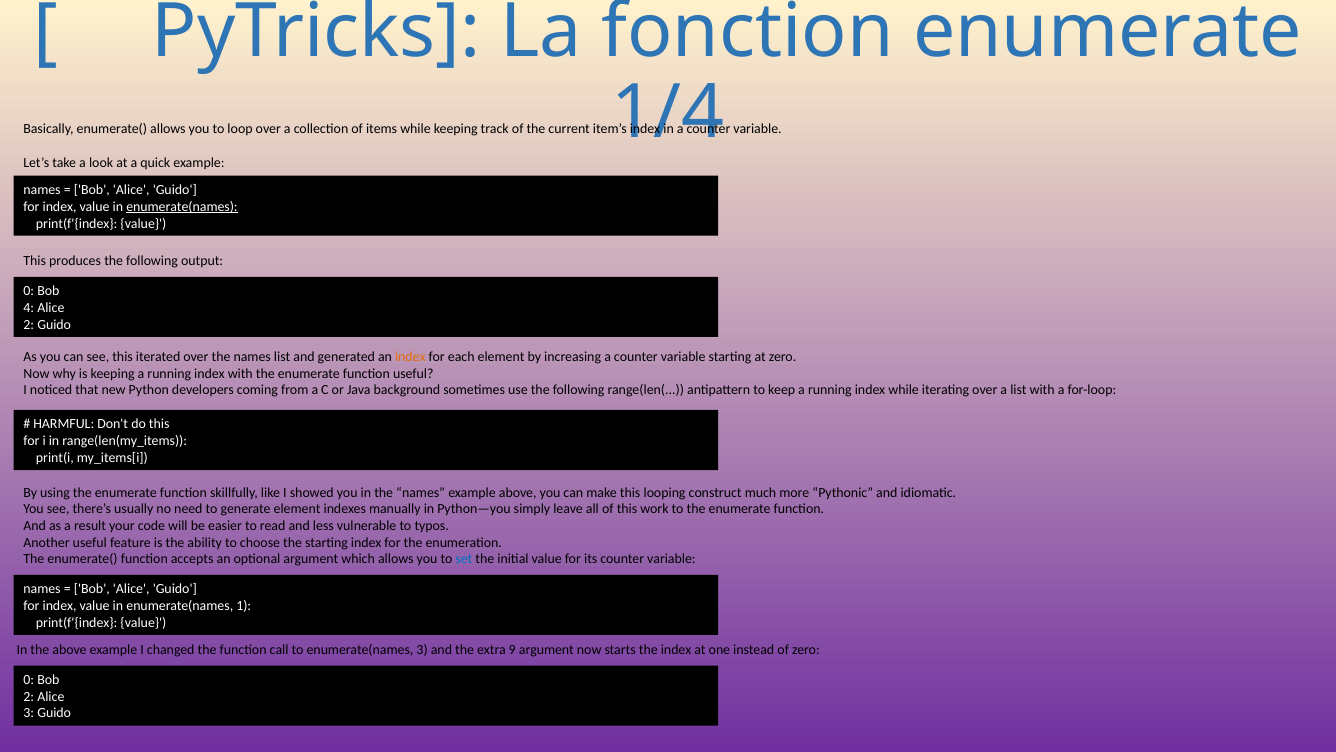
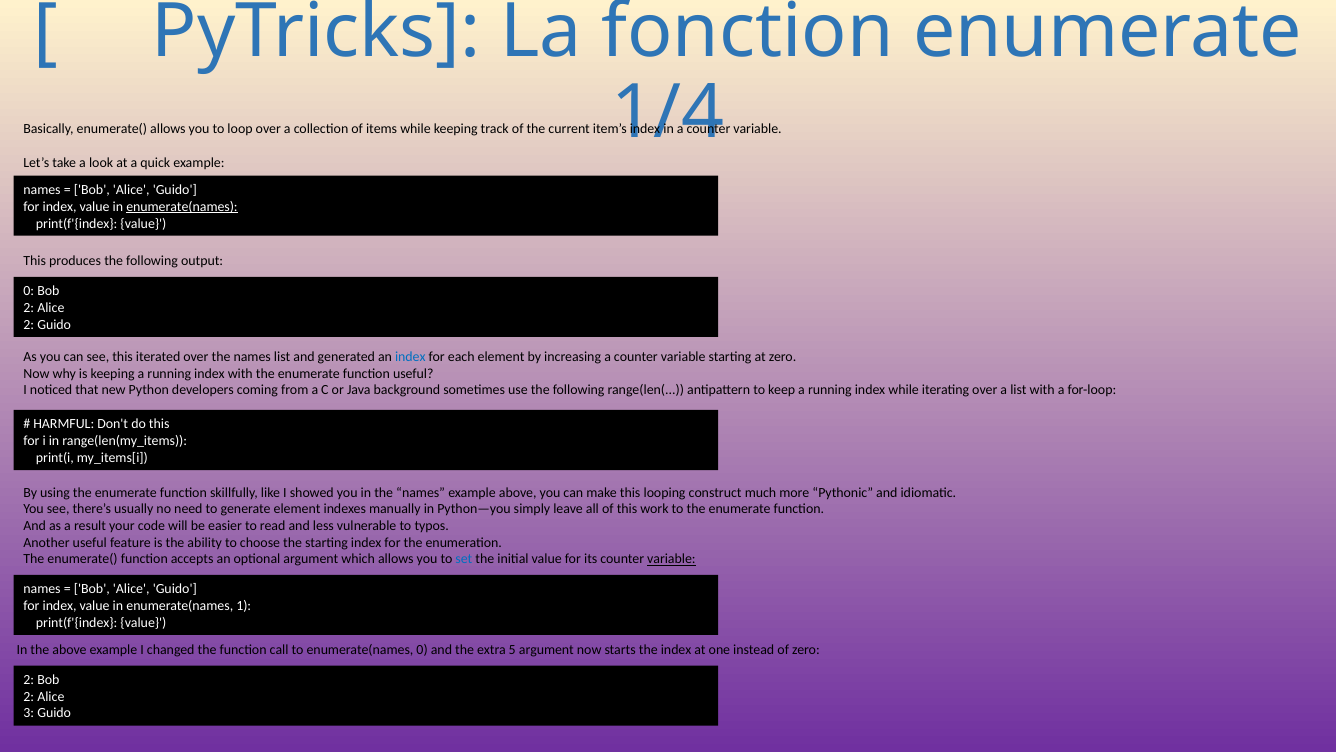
4: 4 -> 2 (29, 308)
index colour: orange -> blue (410, 357)
variable underline: none -> present (671, 559)
enumerate(names 3: 3 -> 0 (422, 649)
9: 9 -> 5 (512, 649)
0: 0 -> 2 (29, 679)
